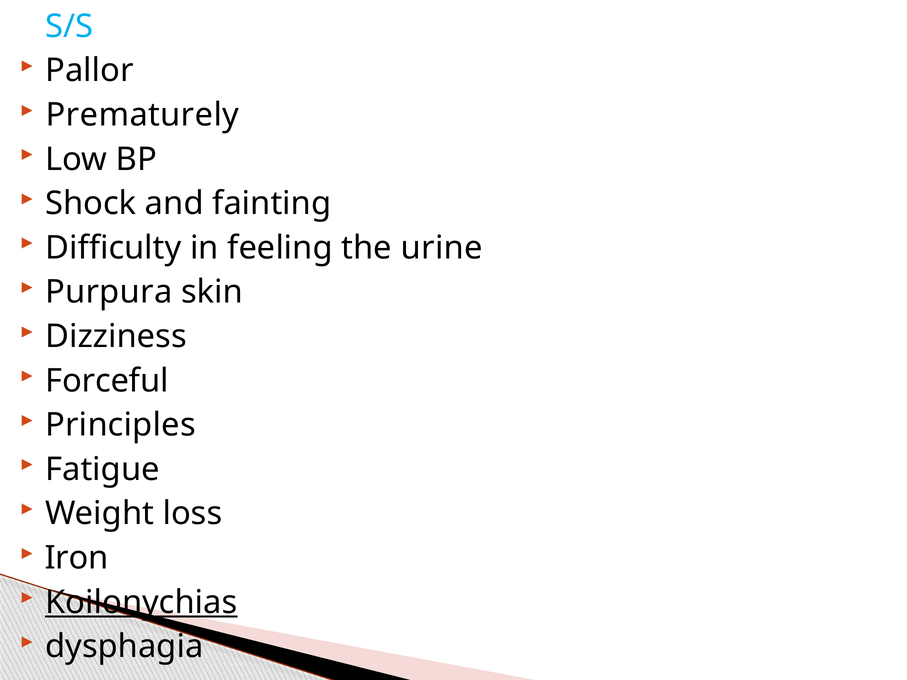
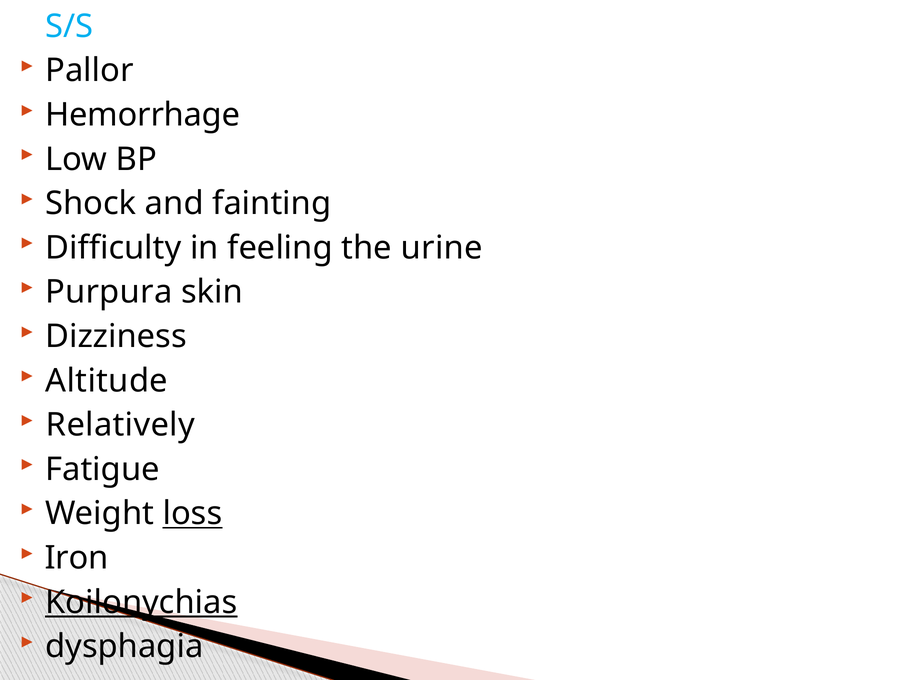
Prematurely: Prematurely -> Hemorrhage (143, 115)
Forceful: Forceful -> Altitude (107, 381)
Principles: Principles -> Relatively (120, 425)
loss underline: none -> present (192, 514)
